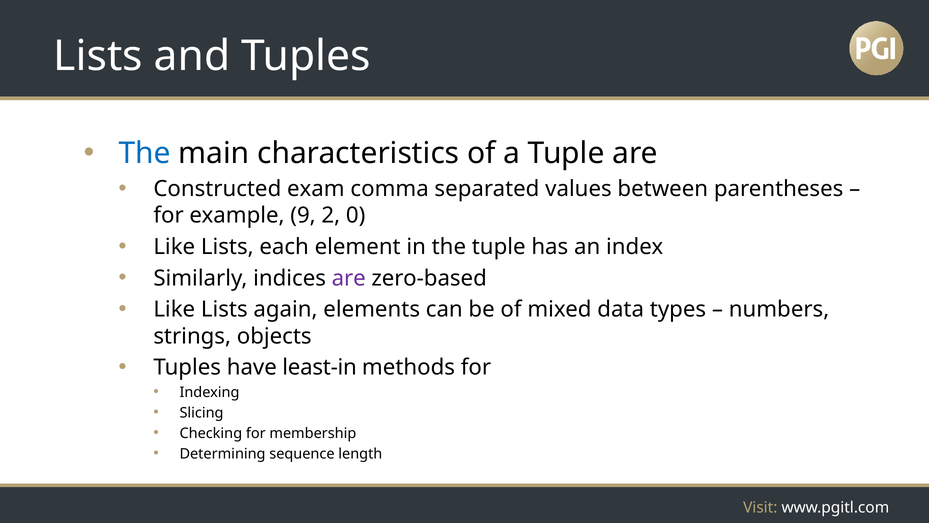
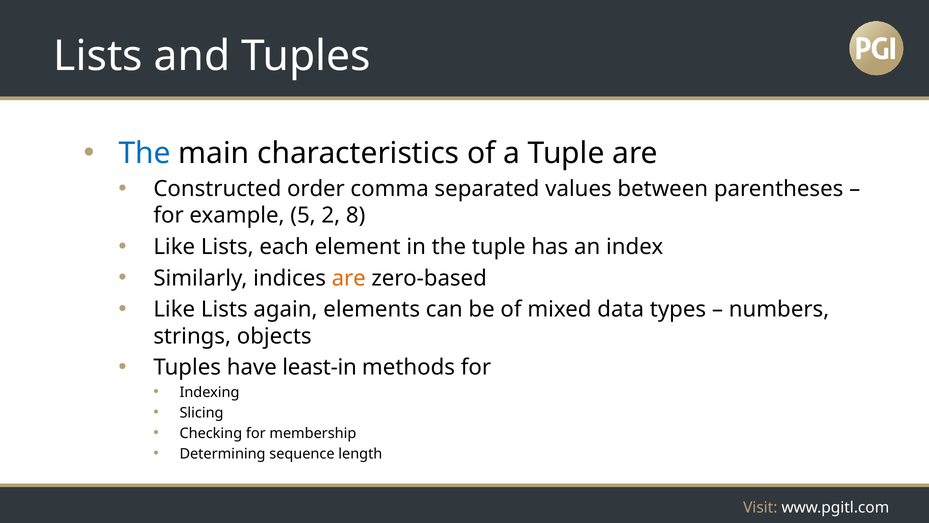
exam: exam -> order (316, 189)
9: 9 -> 5 (303, 215)
0: 0 -> 8 (356, 215)
are colour: purple -> orange (349, 278)
